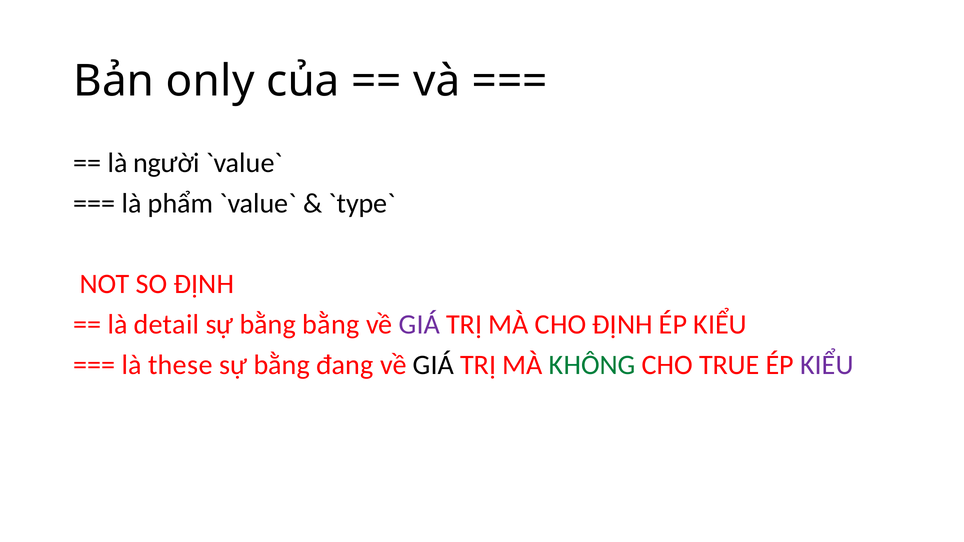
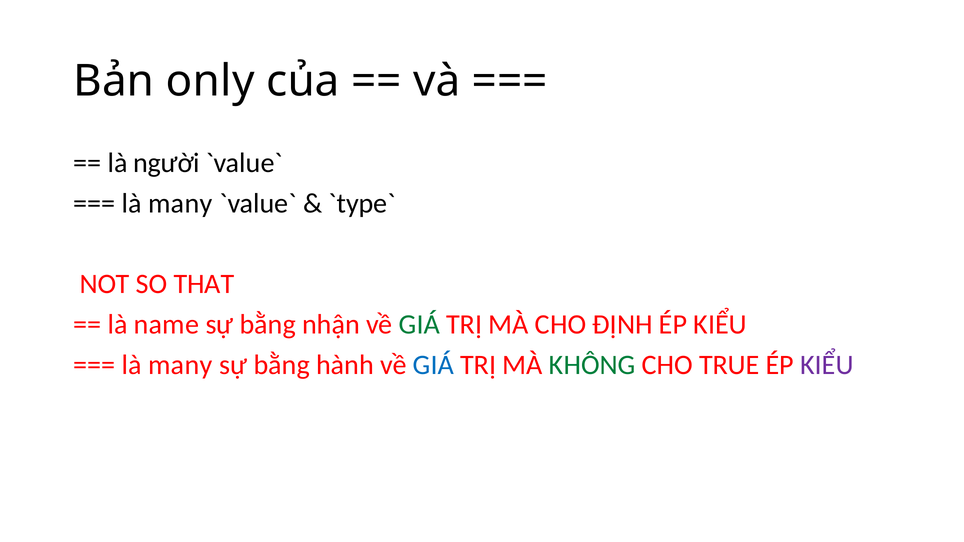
phẩm: phẩm -> many (180, 203)
SO ĐỊNH: ĐỊNH -> THAT (204, 284)
detail: detail -> name (166, 325)
bằng bằng: bằng -> nhận (331, 325)
GIÁ colour: purple -> green (419, 325)
these: these -> many (180, 365)
đang: đang -> hành (345, 365)
GIÁ colour: black -> blue (433, 365)
